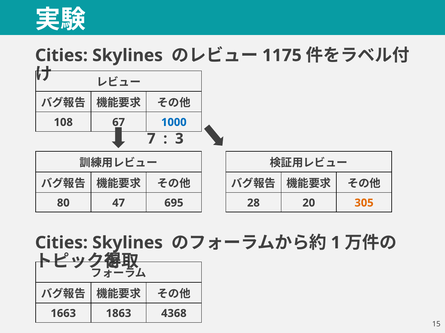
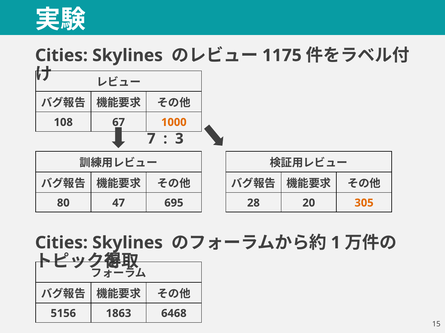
1000 colour: blue -> orange (174, 123)
1663: 1663 -> 5156 (63, 314)
4368: 4368 -> 6468 (174, 314)
